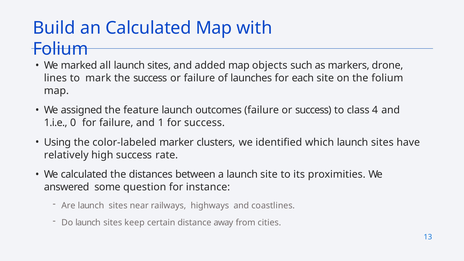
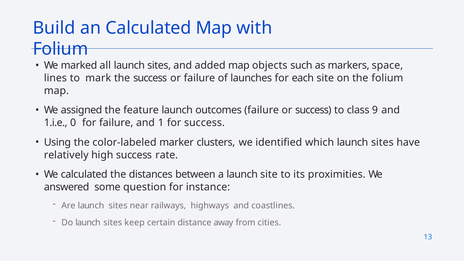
drone: drone -> space (387, 65)
4: 4 -> 9 (375, 110)
